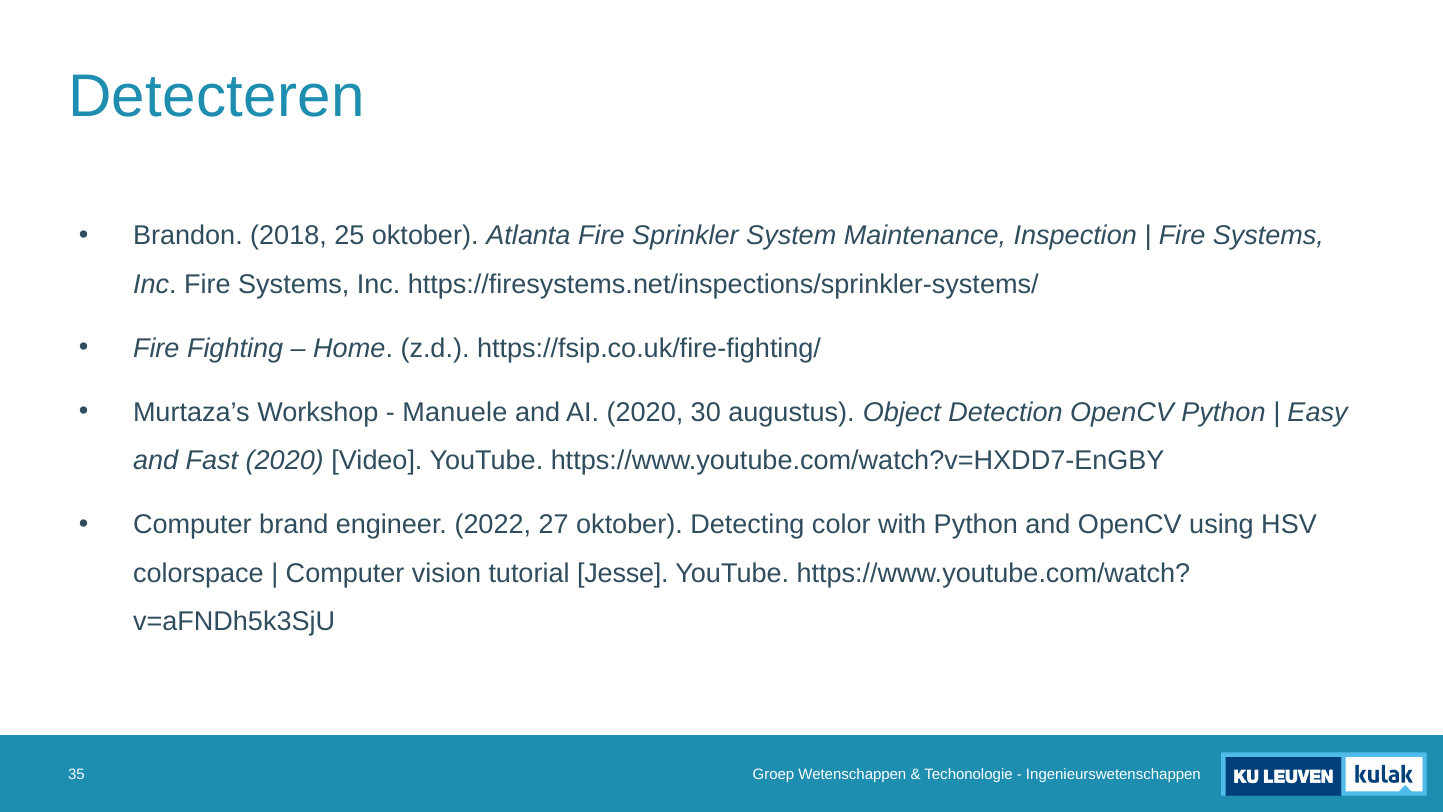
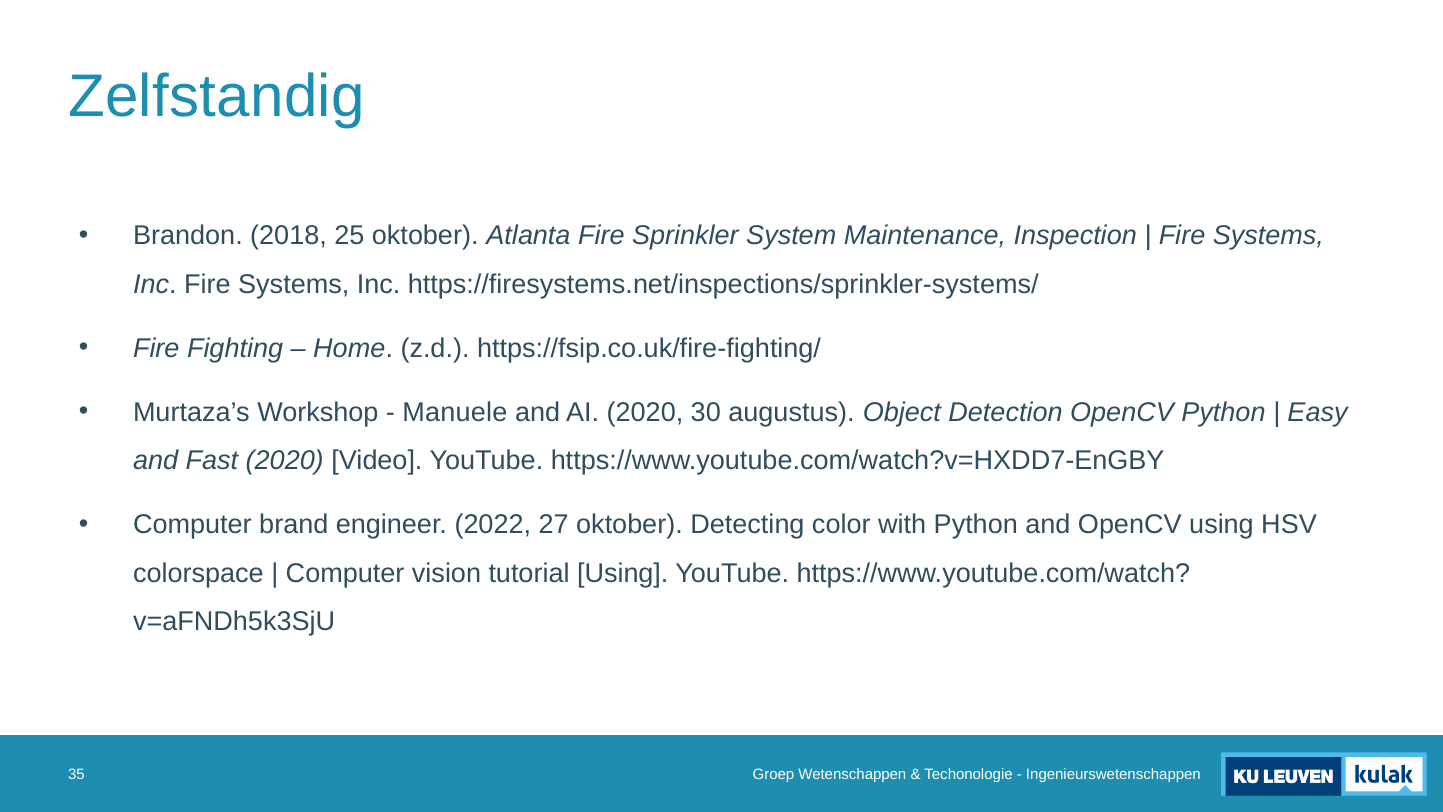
Detecteren: Detecteren -> Zelfstandig (217, 97)
tutorial Jesse: Jesse -> Using (623, 573)
